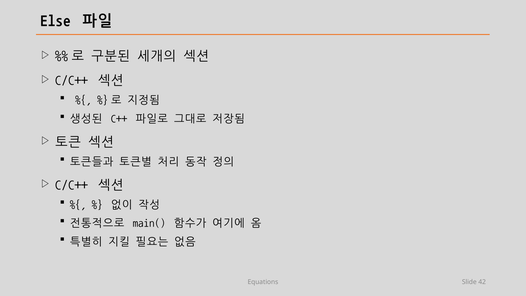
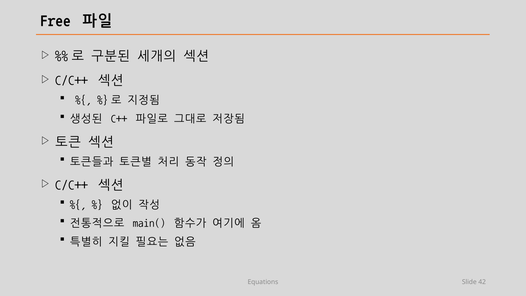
Else: Else -> Free (55, 20)
